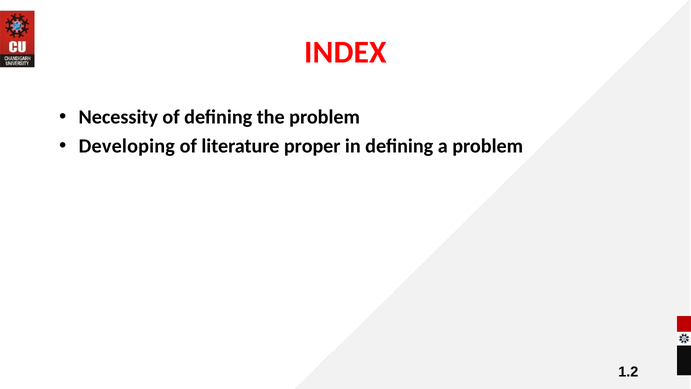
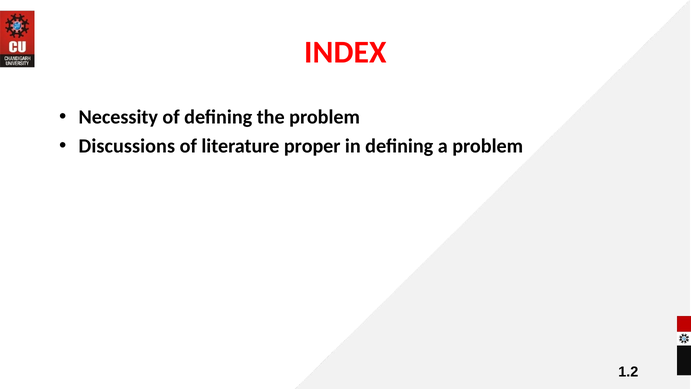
Developing: Developing -> Discussions (127, 146)
